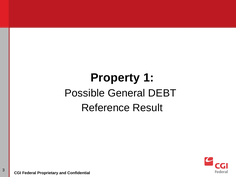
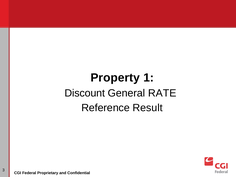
Possible: Possible -> Discount (85, 93)
DEBT: DEBT -> RATE (162, 93)
